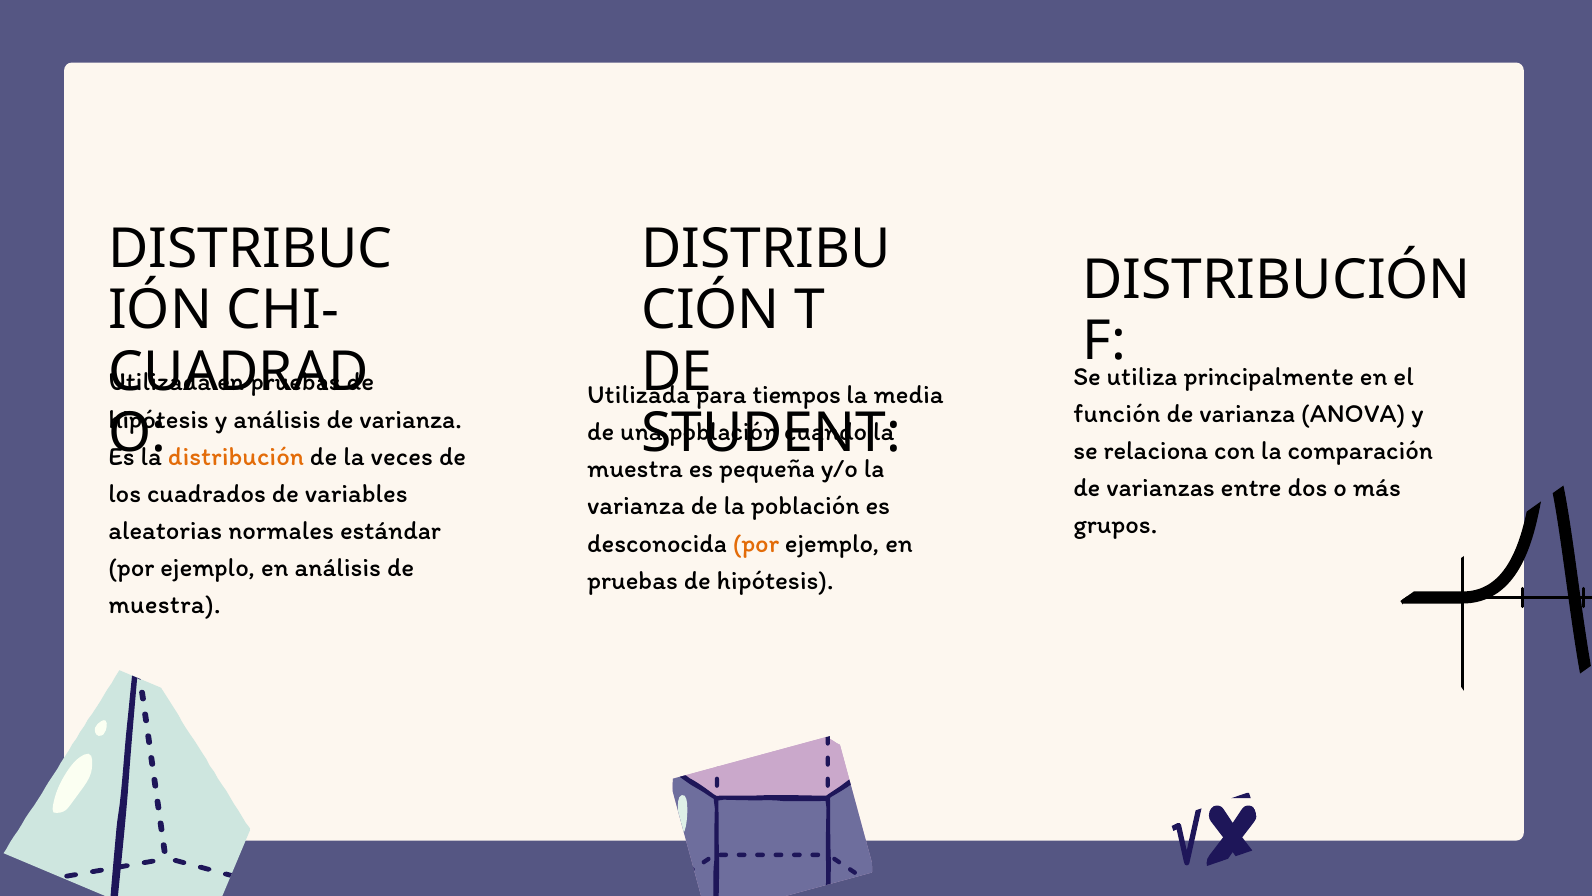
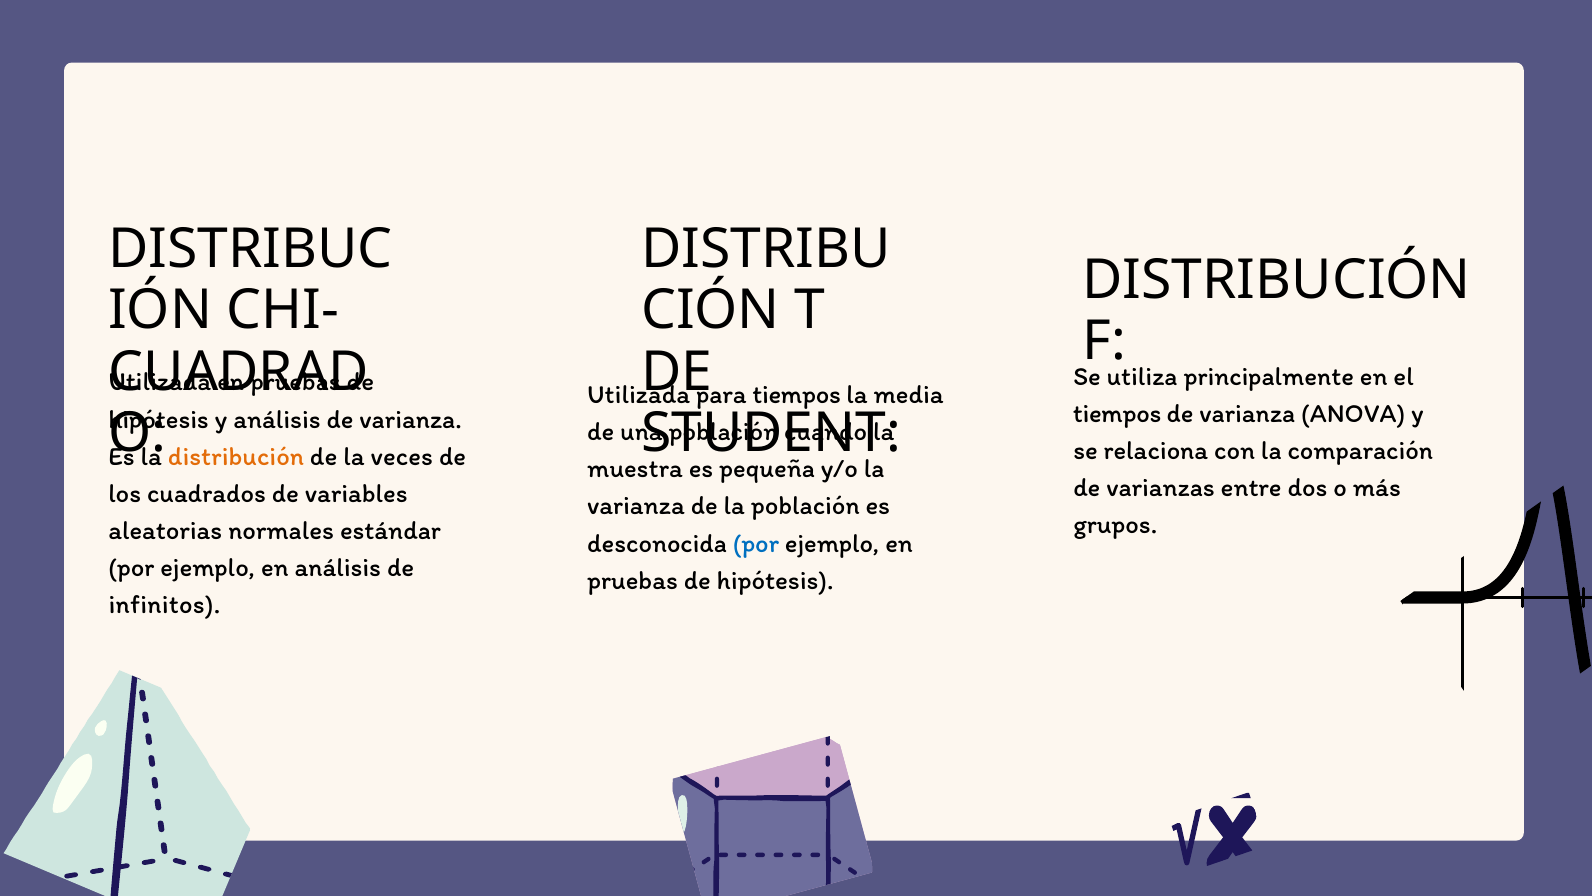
función: función -> tiempos (1117, 413)
por colour: orange -> blue (756, 543)
muestra: muestra -> infinitos (165, 605)
